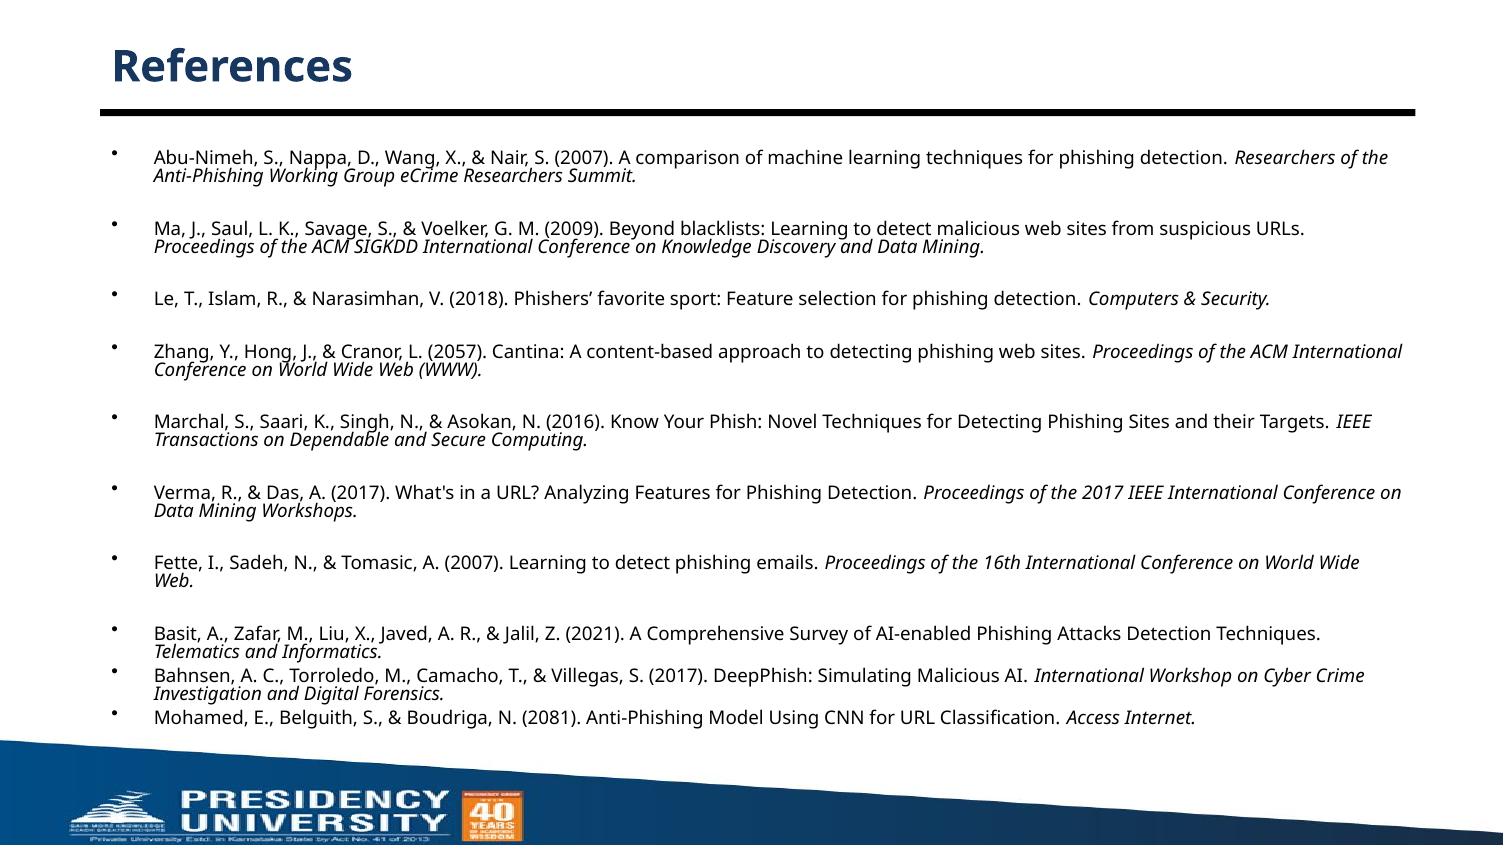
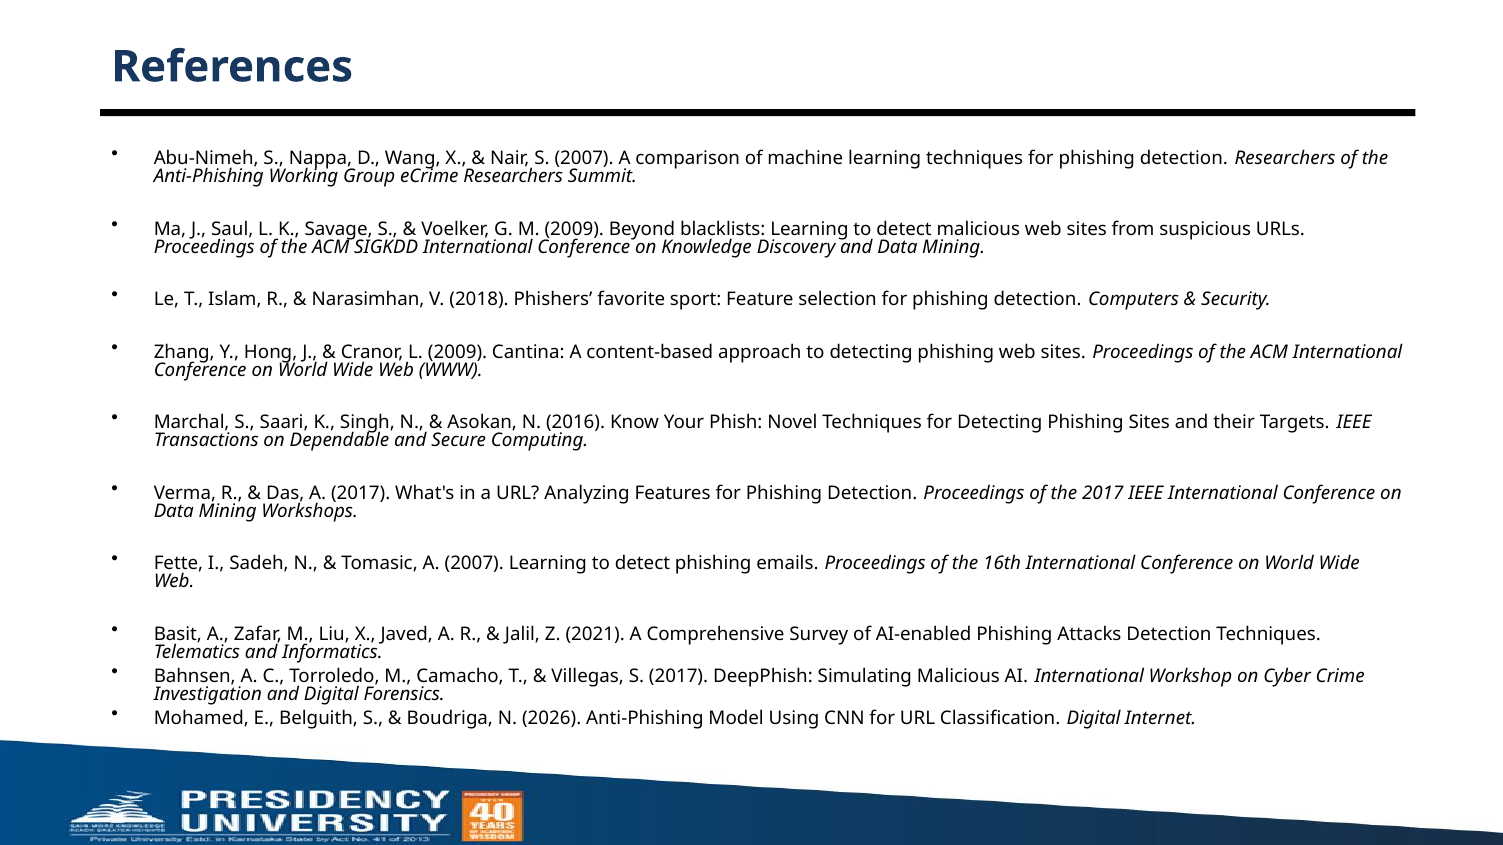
L 2057: 2057 -> 2009 (458, 352)
2081: 2081 -> 2026 (552, 718)
Classification Access: Access -> Digital (1094, 718)
